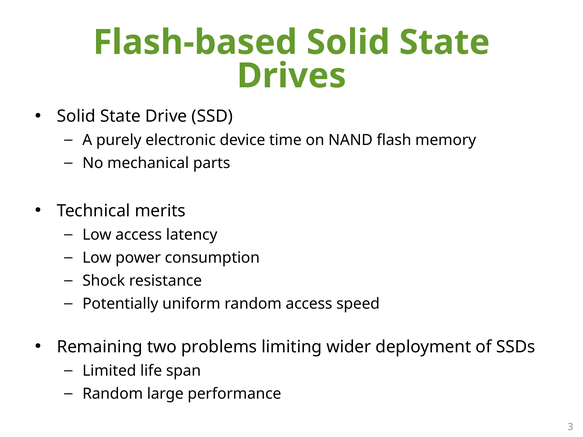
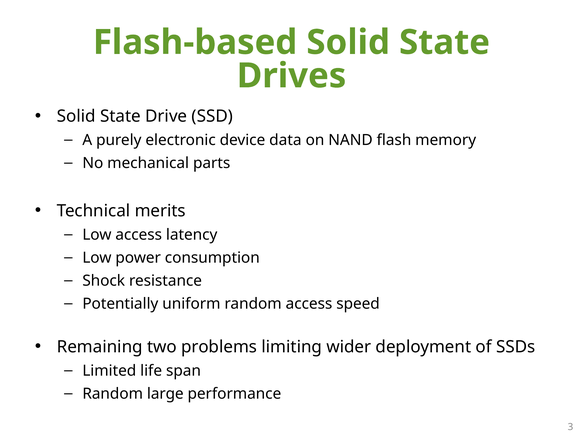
time: time -> data (285, 140)
